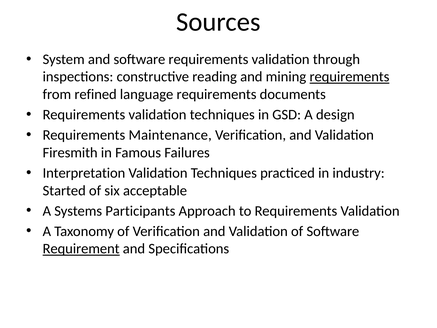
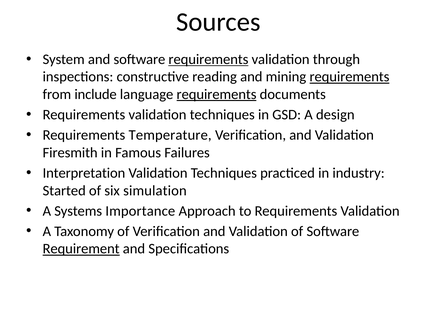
requirements underline: none -> present (208, 59)
refined: refined -> include (96, 94)
requirements underline: none -> present (217, 94)
Maintenance: Maintenance -> Temperature (170, 135)
acceptable: acceptable -> simulation (155, 190)
Participants: Participants -> Importance (140, 211)
